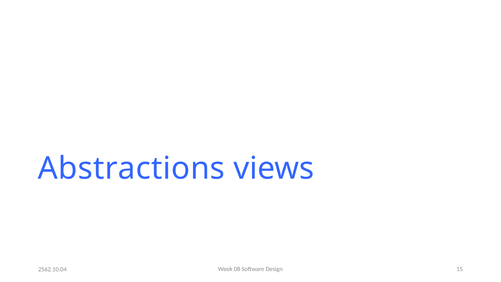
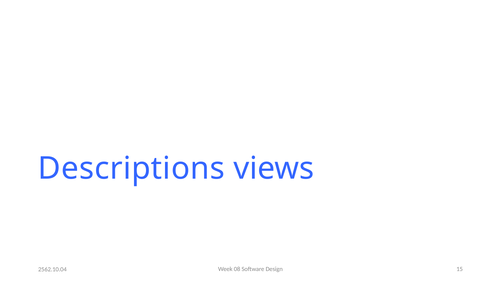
Abstractions: Abstractions -> Descriptions (131, 168)
